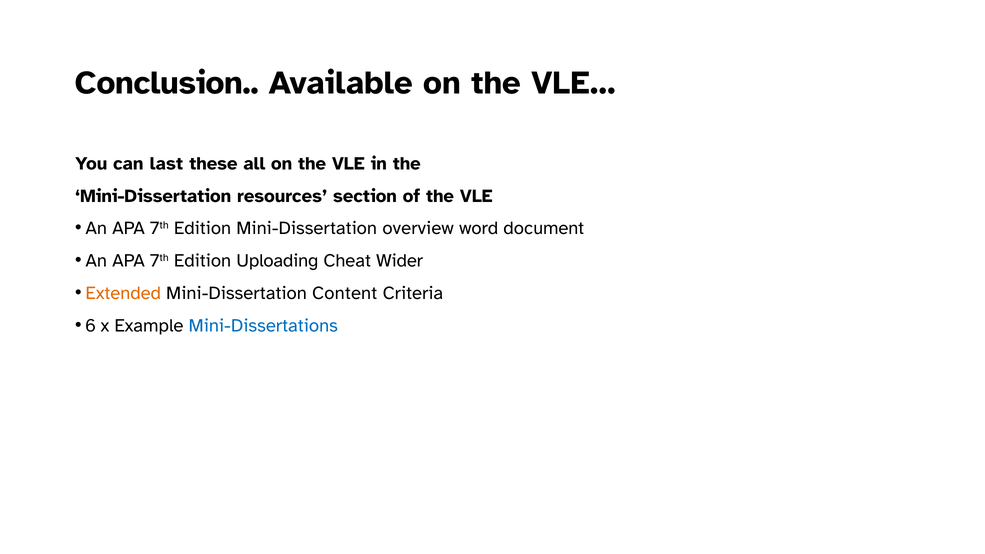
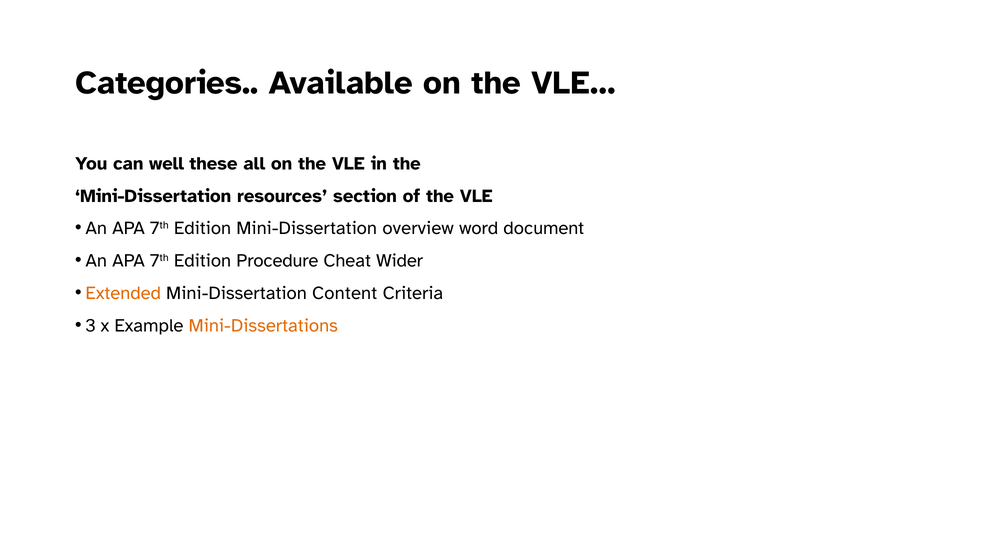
Conclusion: Conclusion -> Categories (167, 83)
last: last -> well (167, 164)
Uploading: Uploading -> Procedure (277, 261)
6: 6 -> 3 (91, 326)
Mini-Dissertations colour: blue -> orange (263, 326)
